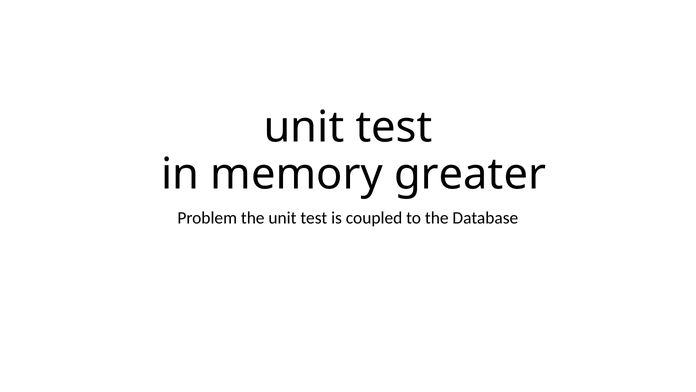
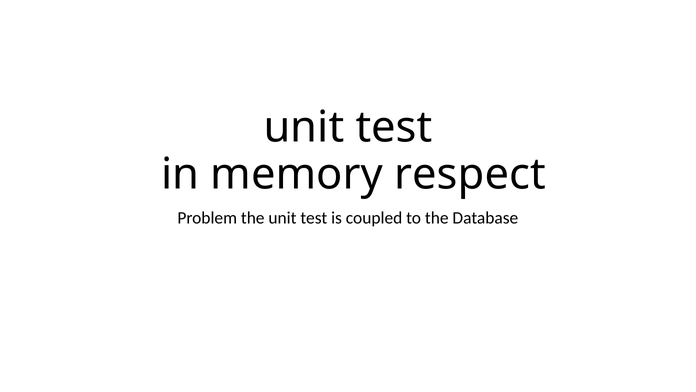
greater: greater -> respect (470, 174)
